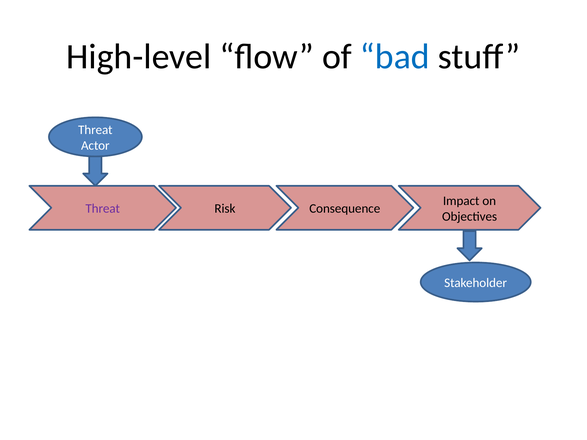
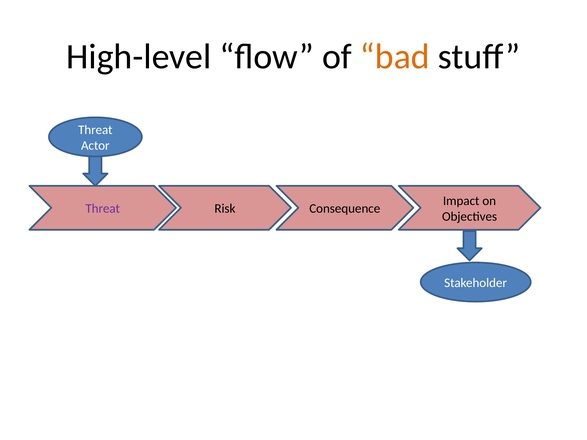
bad colour: blue -> orange (395, 57)
